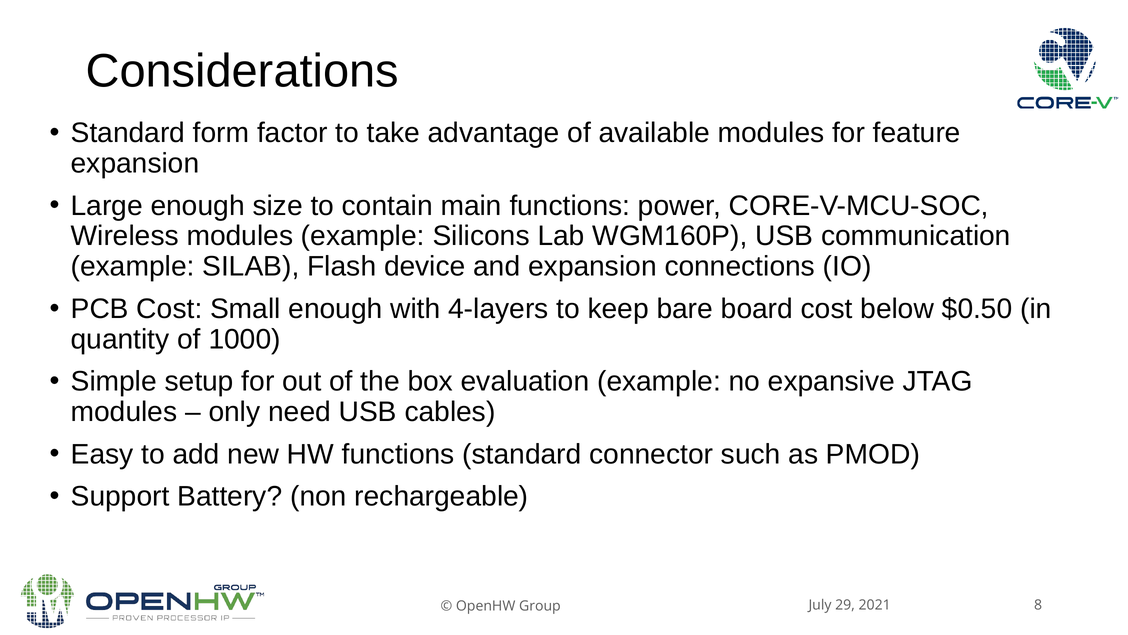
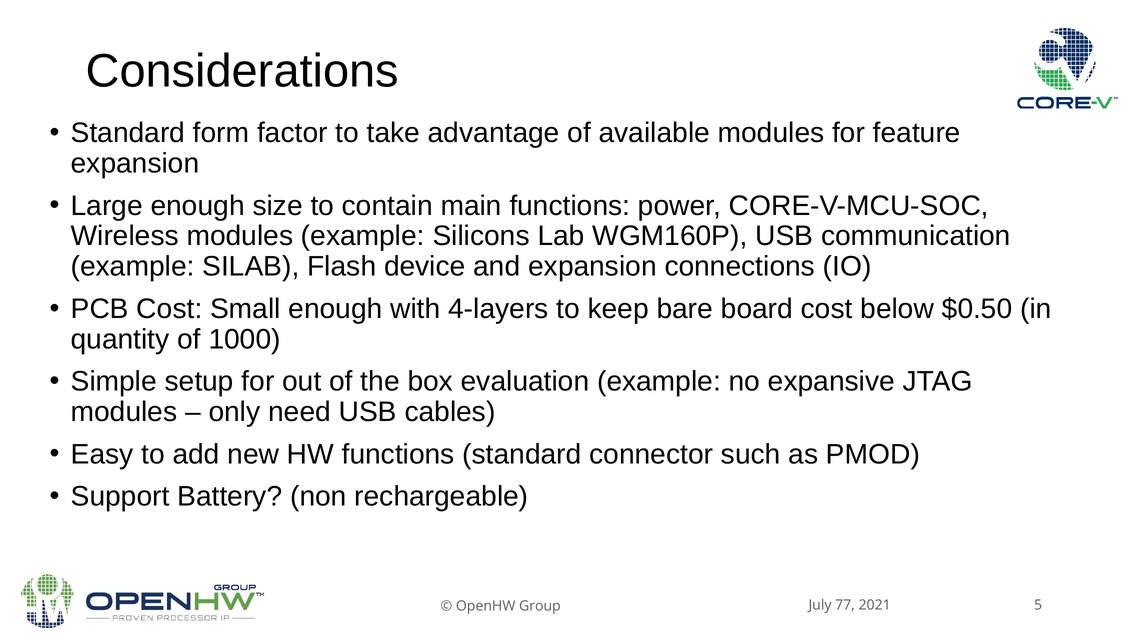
29: 29 -> 77 (845, 605)
8: 8 -> 5 (1038, 605)
